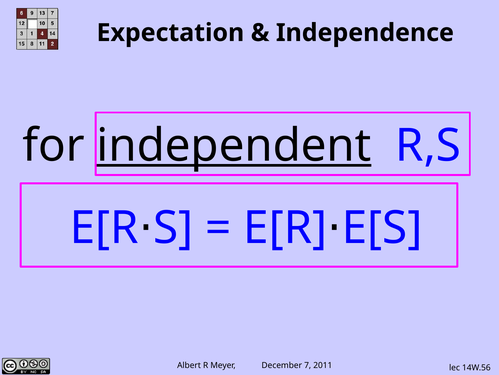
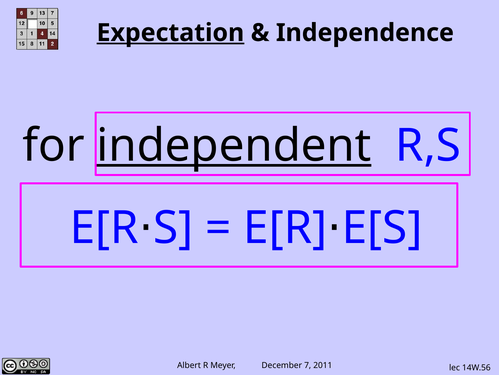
Expectation underline: none -> present (170, 33)
